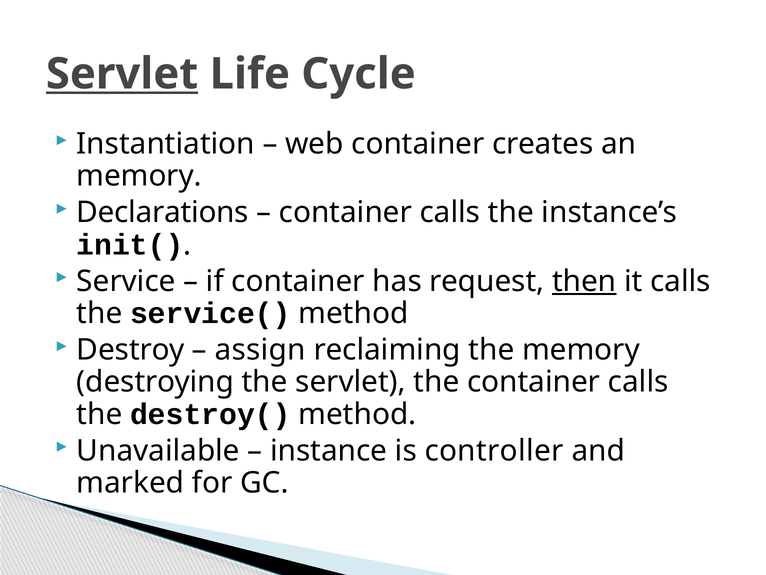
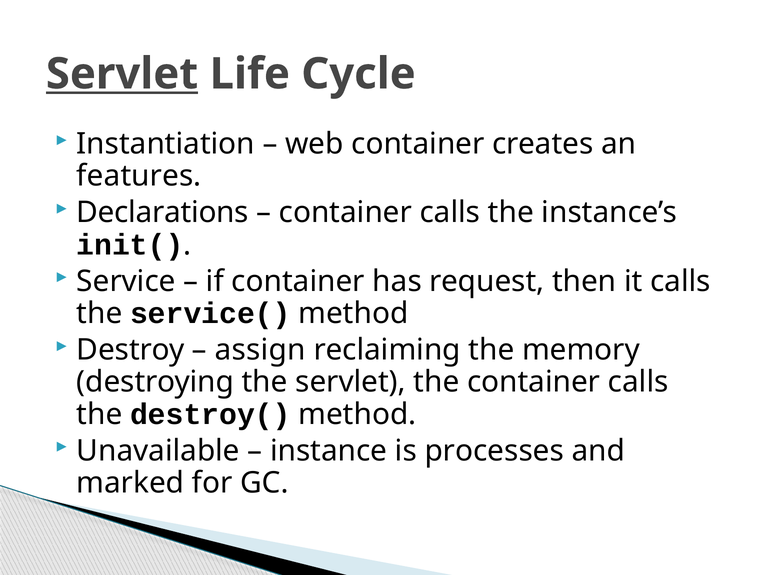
memory: memory -> features (139, 176)
then underline: present -> none (584, 281)
controller: controller -> processes (494, 450)
